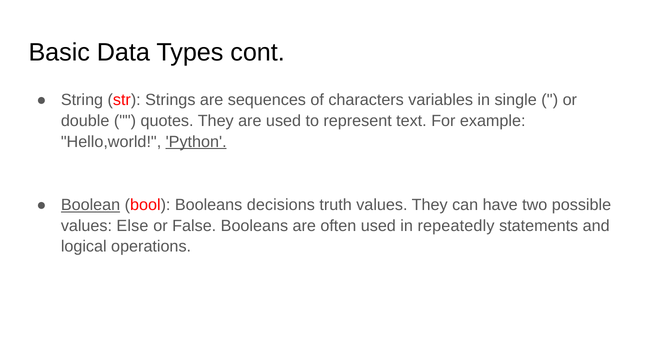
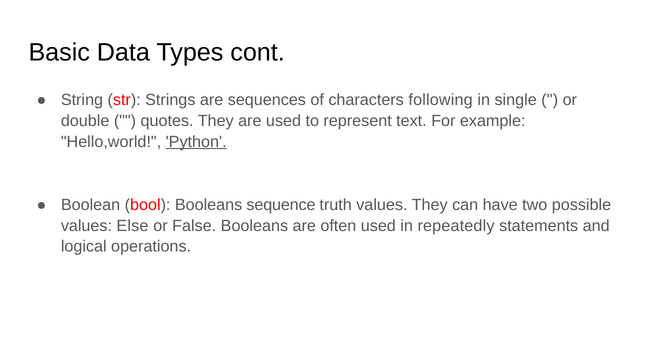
variables: variables -> following (441, 100)
Boolean underline: present -> none (91, 205)
decisions: decisions -> sequence (281, 205)
